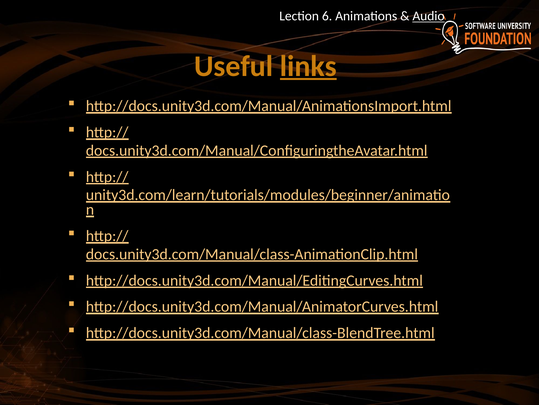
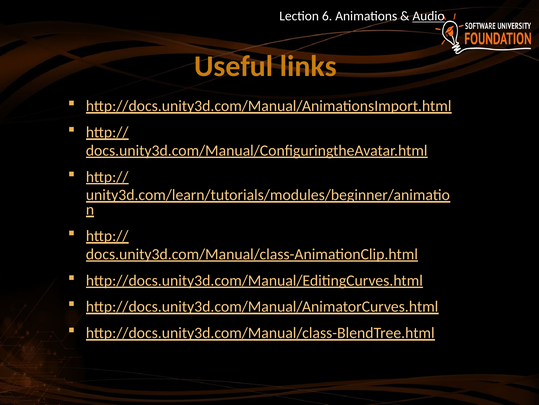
links underline: present -> none (308, 66)
